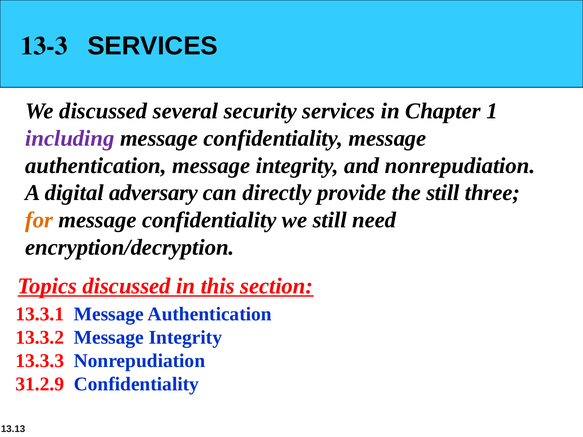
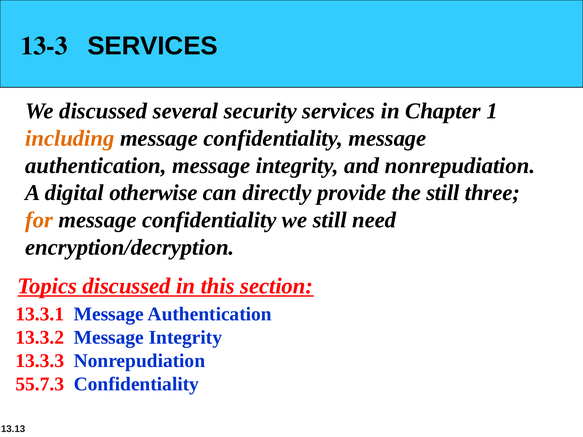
including colour: purple -> orange (70, 138)
adversary: adversary -> otherwise (153, 193)
31.2.9: 31.2.9 -> 55.7.3 (40, 384)
